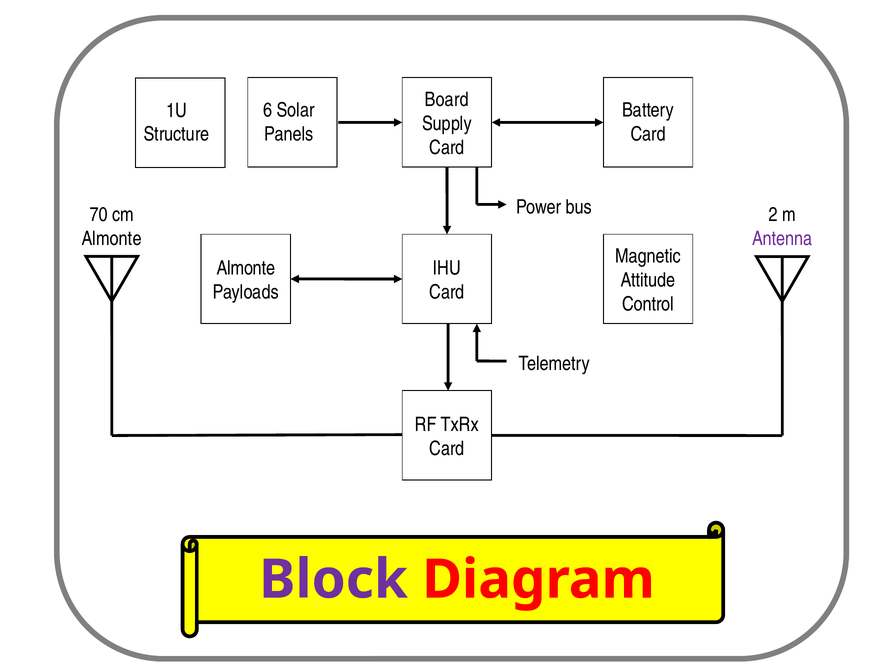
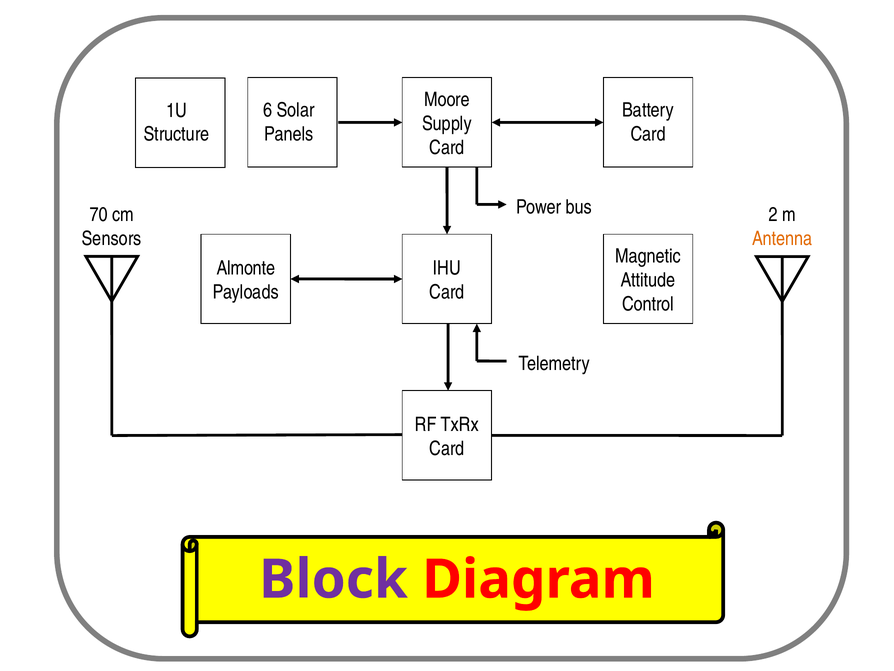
Board: Board -> Moore (447, 100)
Almonte: Almonte -> Sensors (112, 238)
Antenna colour: purple -> orange (782, 238)
